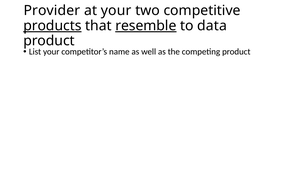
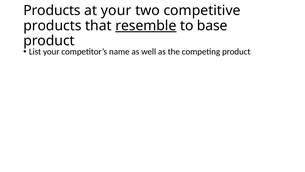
Provider: Provider -> Products (52, 11)
products underline: present -> none (52, 26)
data: data -> base (212, 26)
